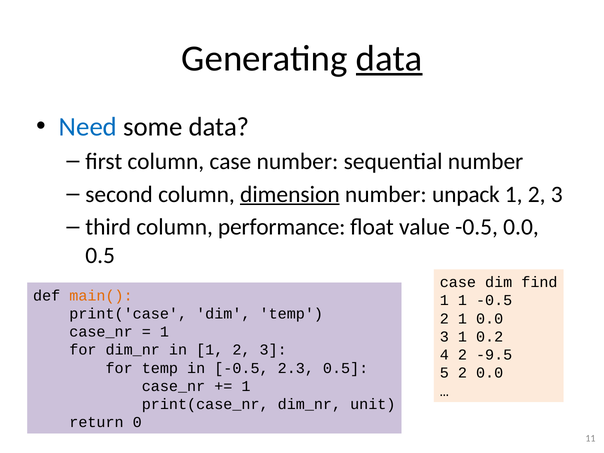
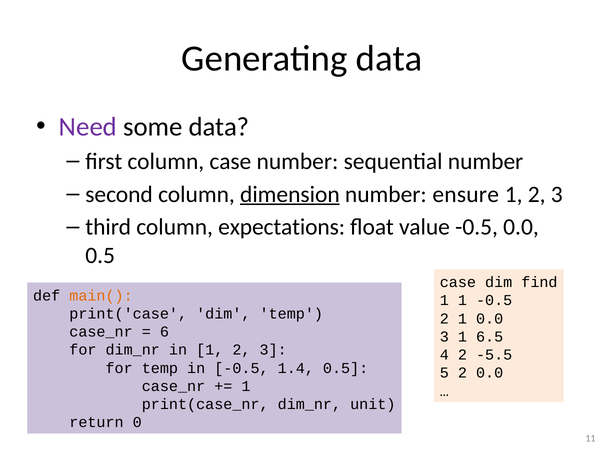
data underline: present -> none (389, 58)
Need colour: blue -> purple (88, 127)
unpack: unpack -> ensure (466, 194)
performance: performance -> expectations (282, 227)
1: 1 -> 6 (164, 332)
0.2: 0.2 -> 6.5 (490, 337)
-9.5: -9.5 -> -5.5 (494, 355)
2.3: 2.3 -> 1.4 (296, 368)
